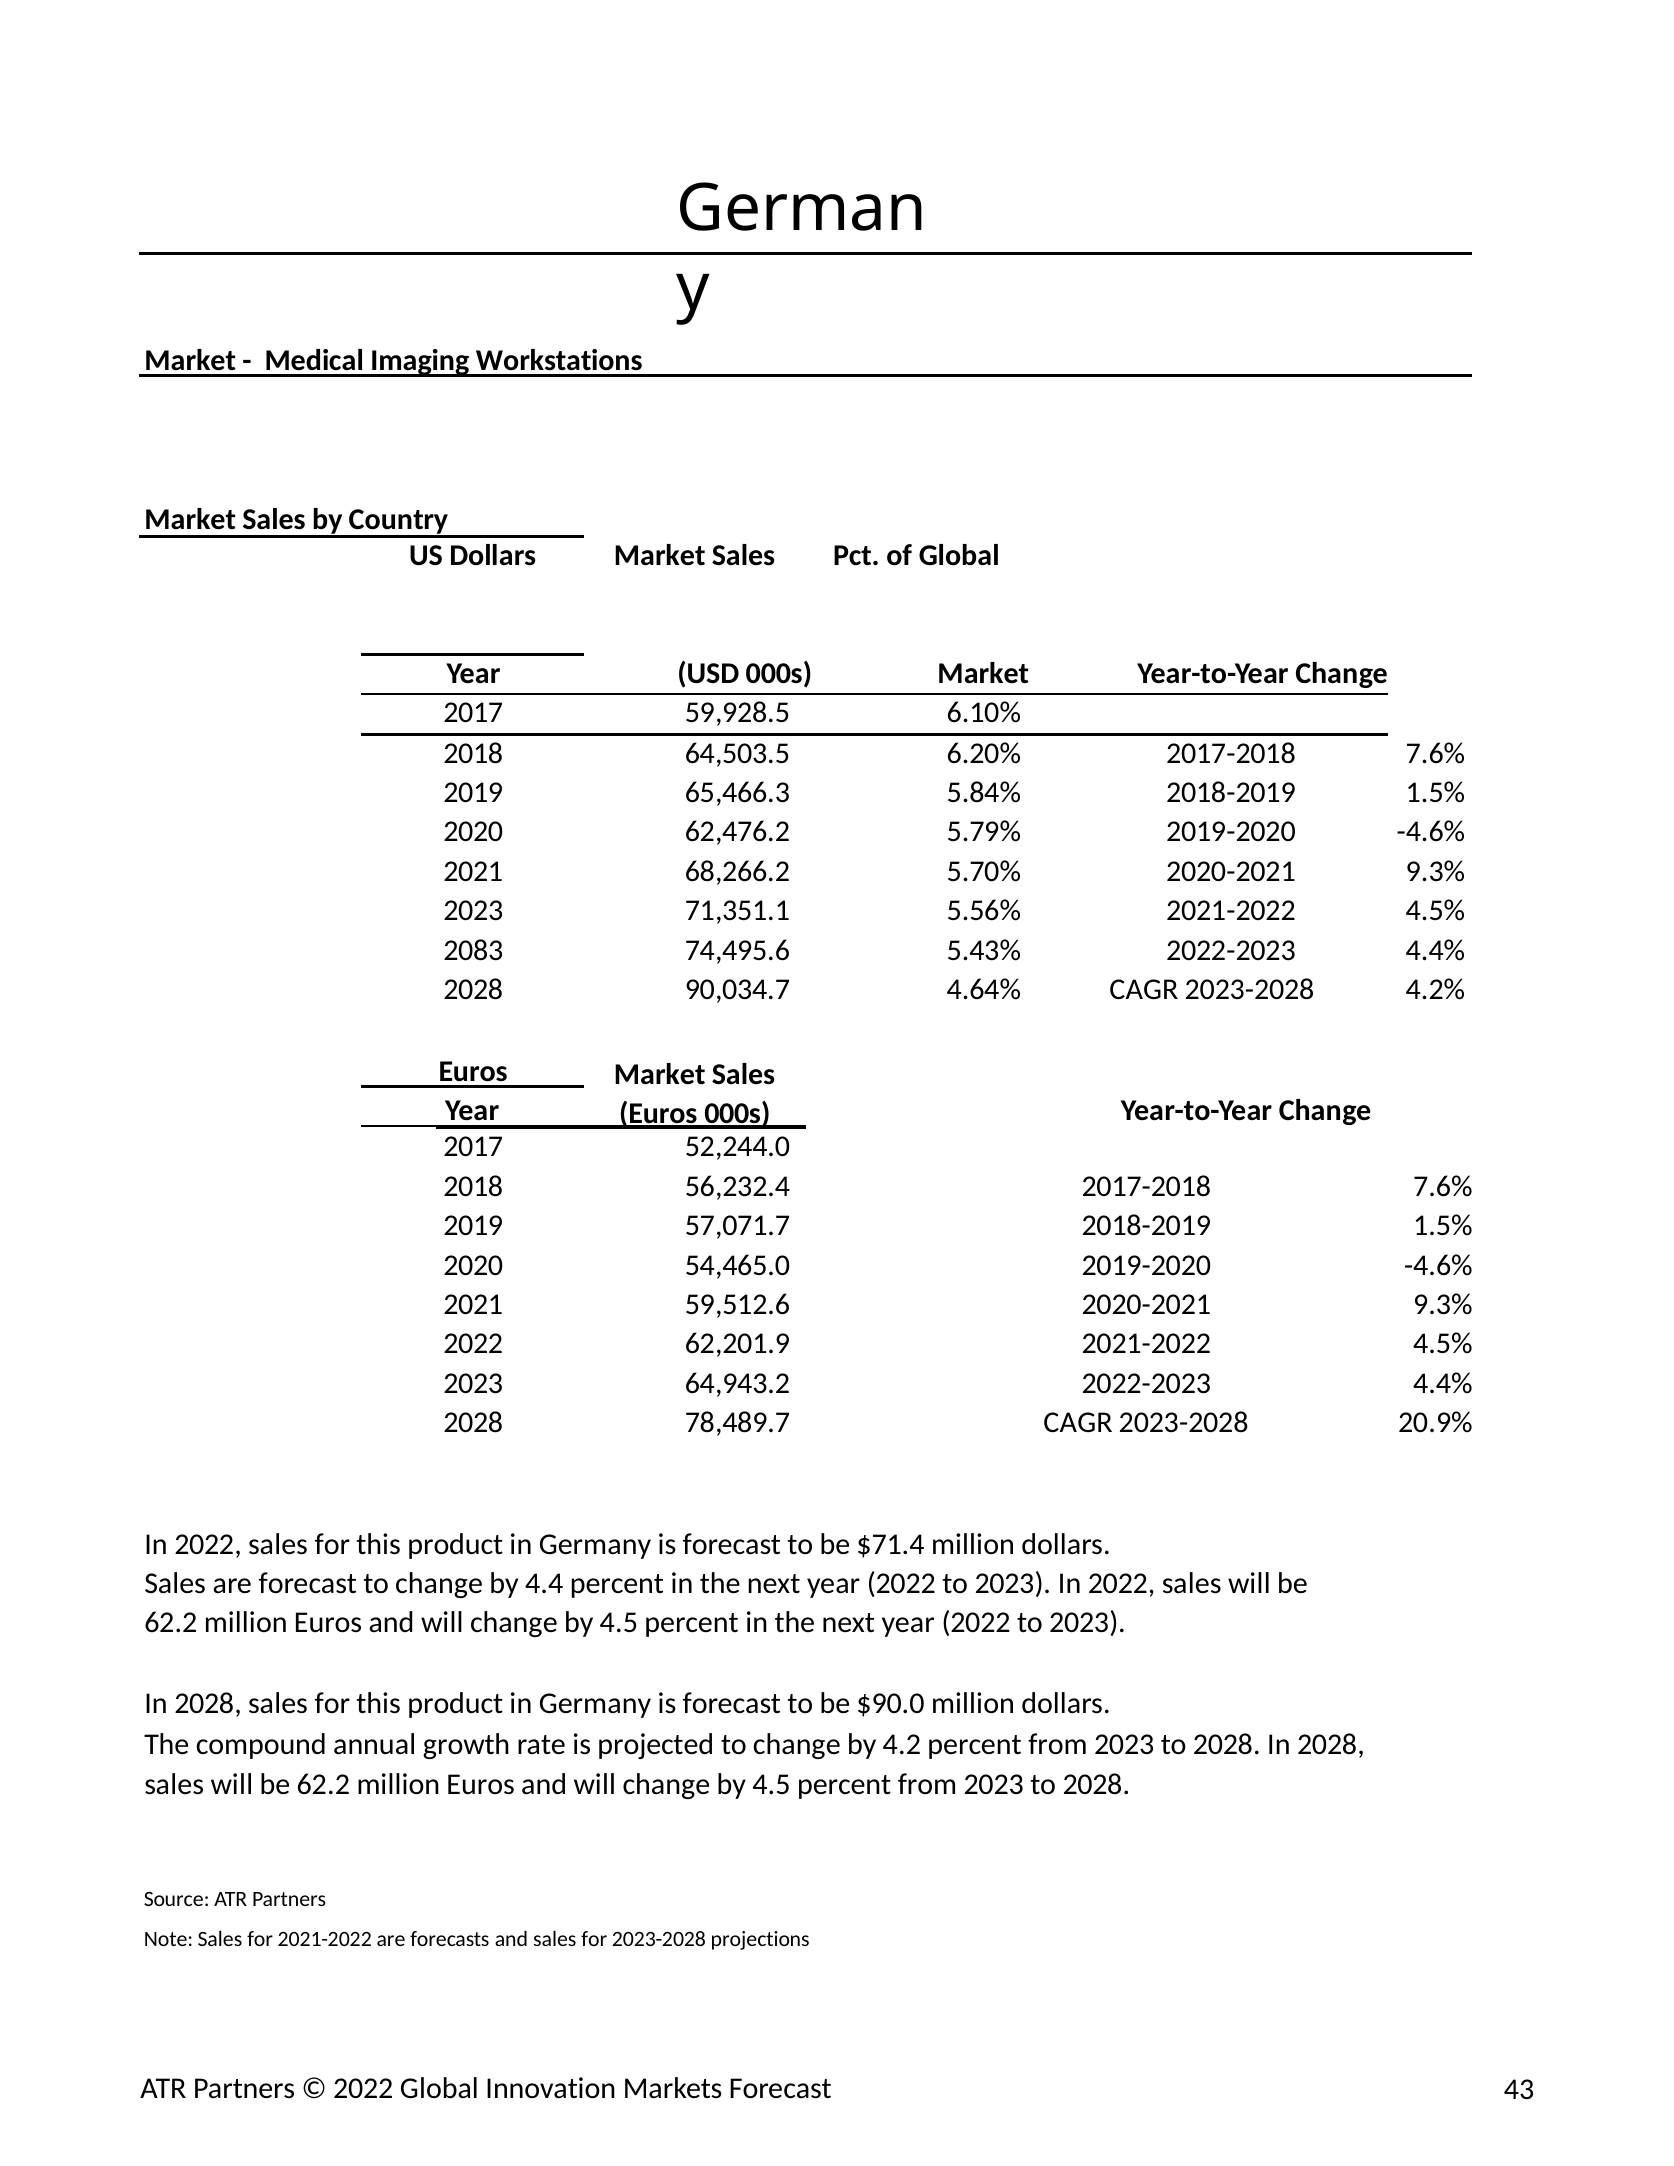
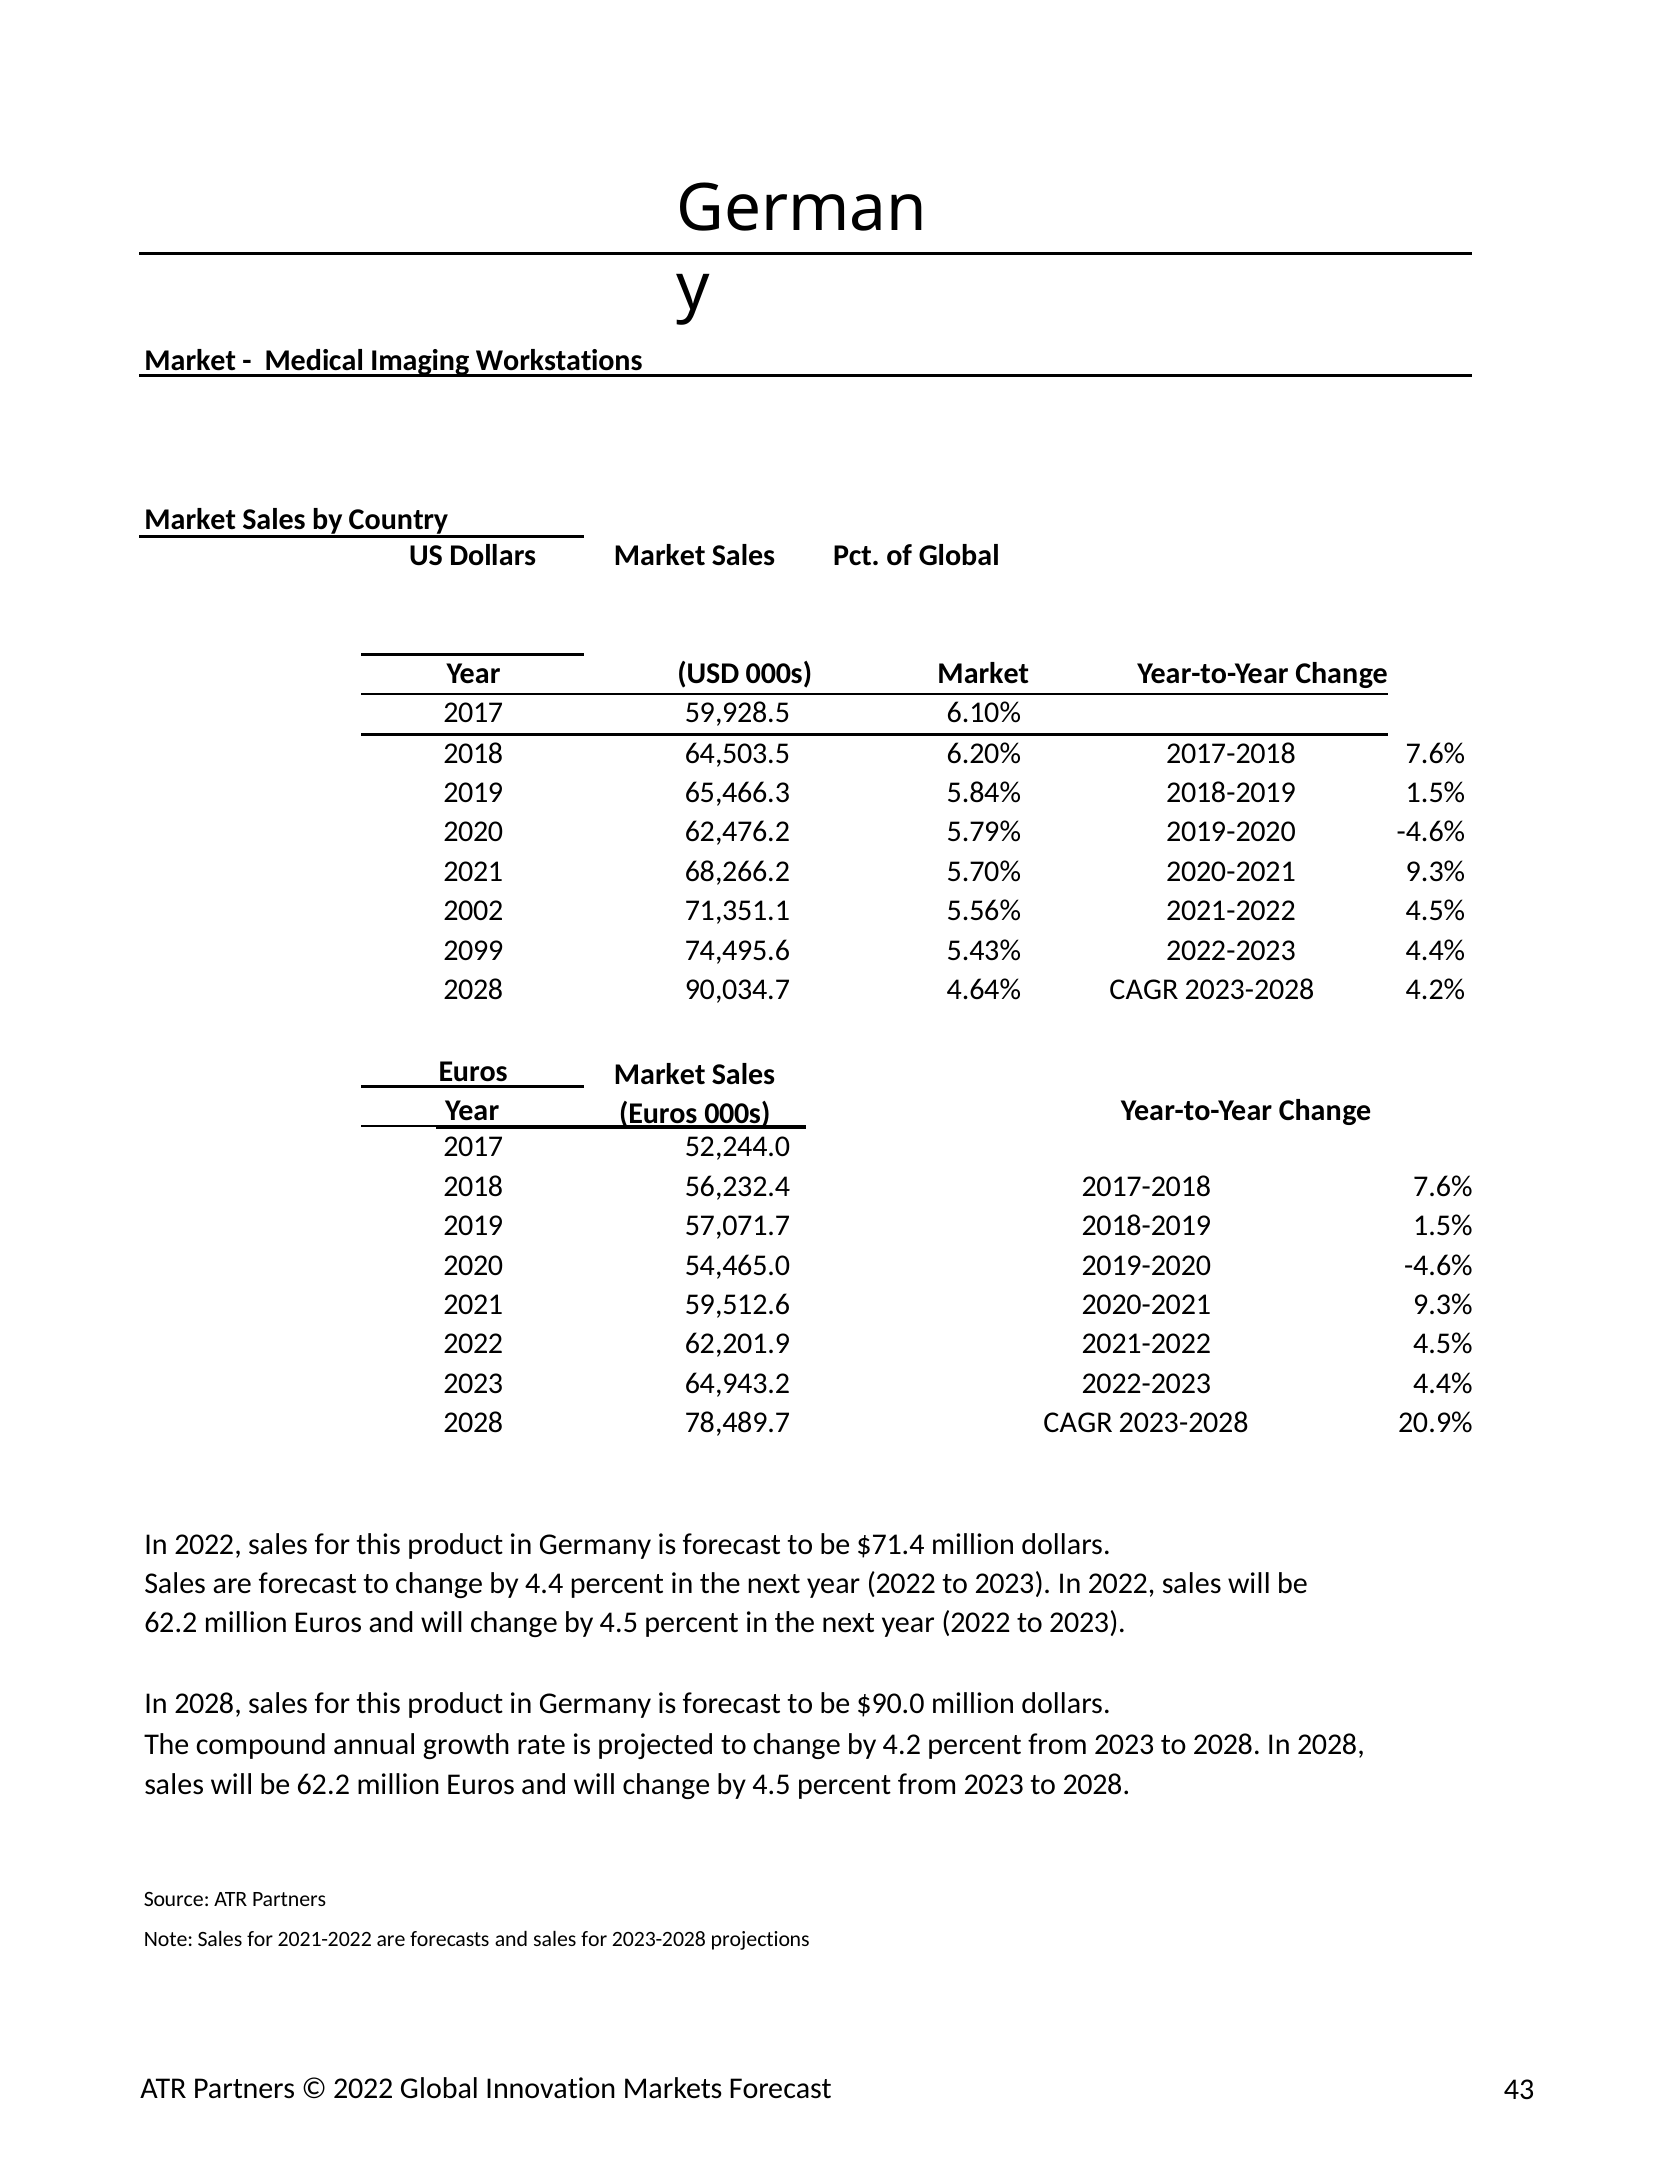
2023: 2023 -> 2002 (473, 911)
2083: 2083 -> 2099 (473, 950)
